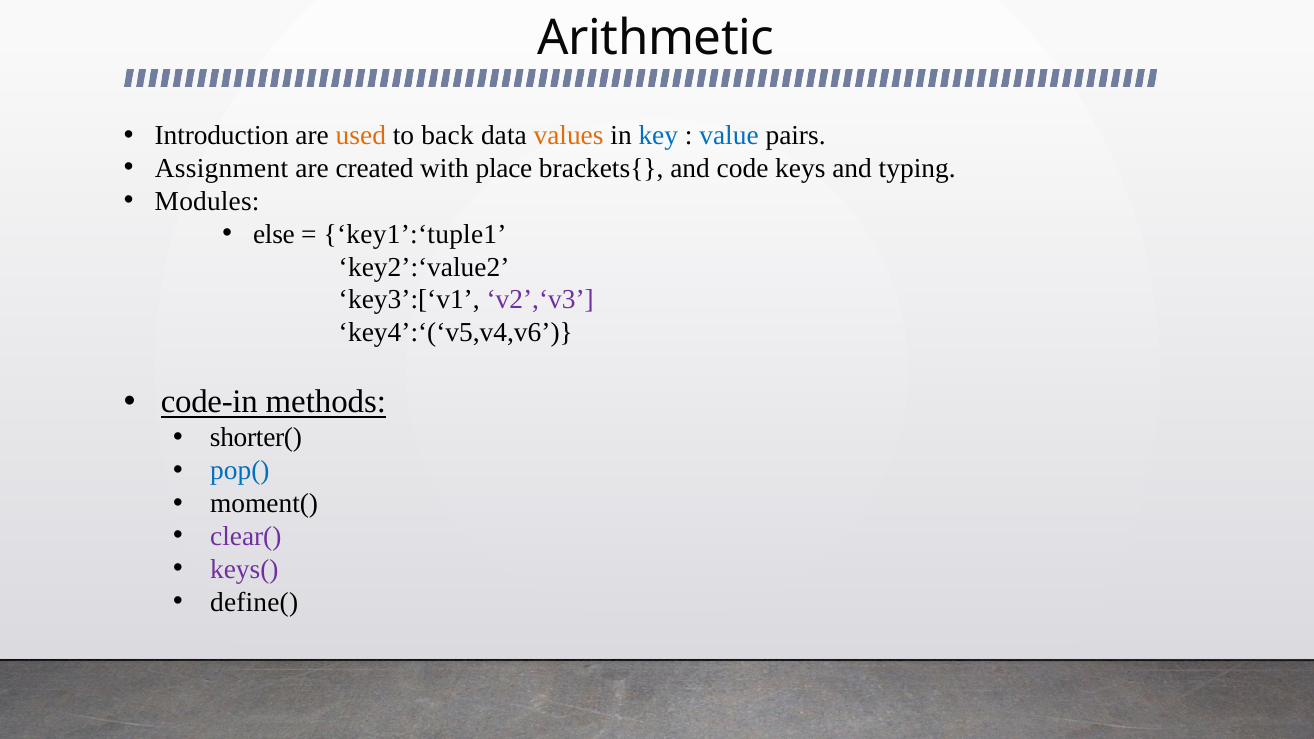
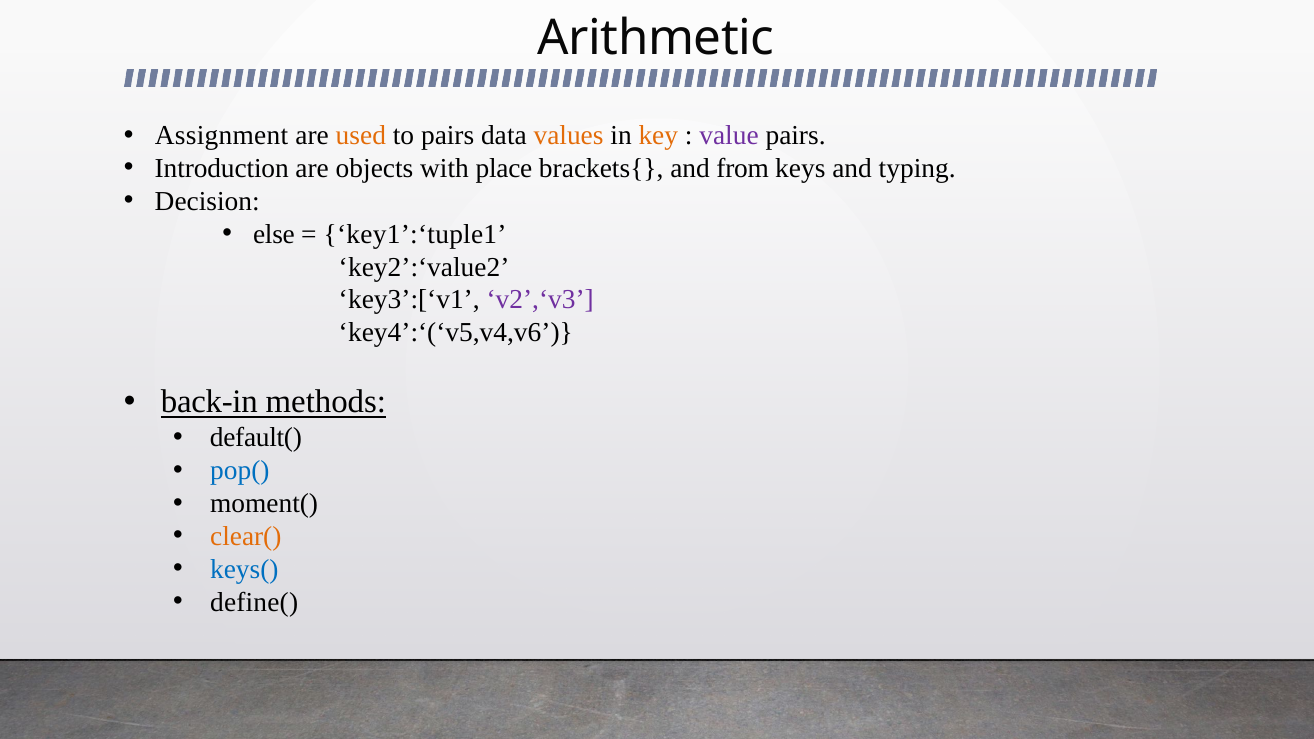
Introduction: Introduction -> Assignment (222, 136)
to back: back -> pairs (448, 136)
key colour: blue -> orange (658, 136)
value colour: blue -> purple (729, 136)
Assignment: Assignment -> Introduction (222, 169)
created: created -> objects (375, 169)
code: code -> from (743, 169)
Modules: Modules -> Decision (207, 201)
code-in: code-in -> back-in (209, 402)
shorter(: shorter( -> default( (256, 438)
clear( colour: purple -> orange (246, 537)
keys( colour: purple -> blue (244, 569)
